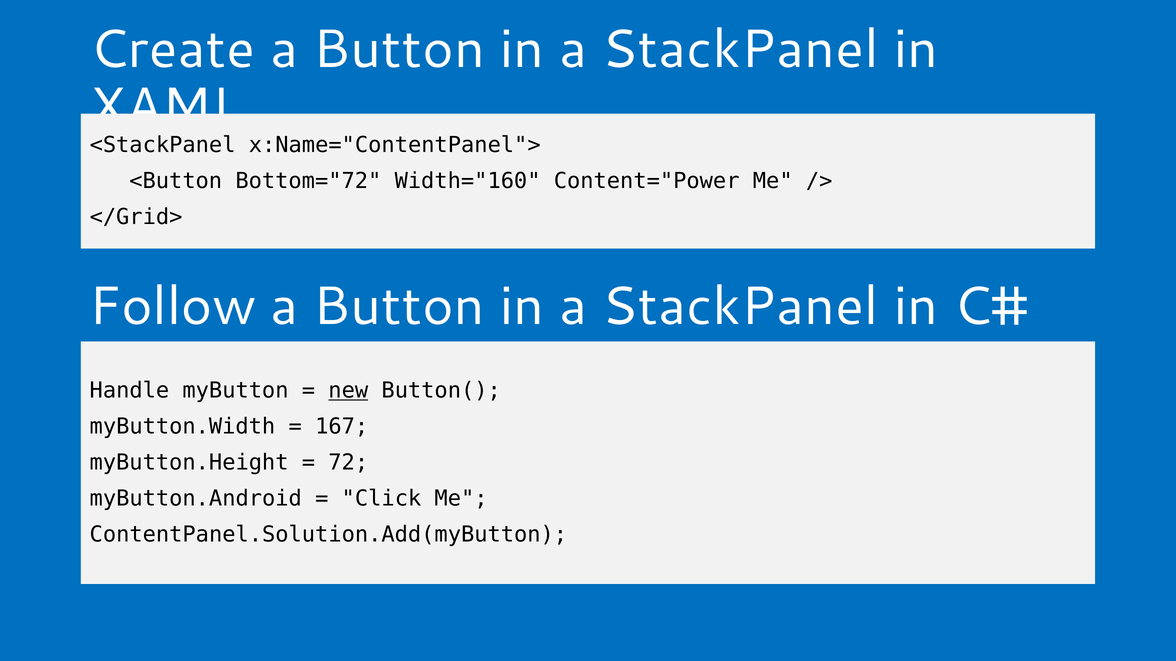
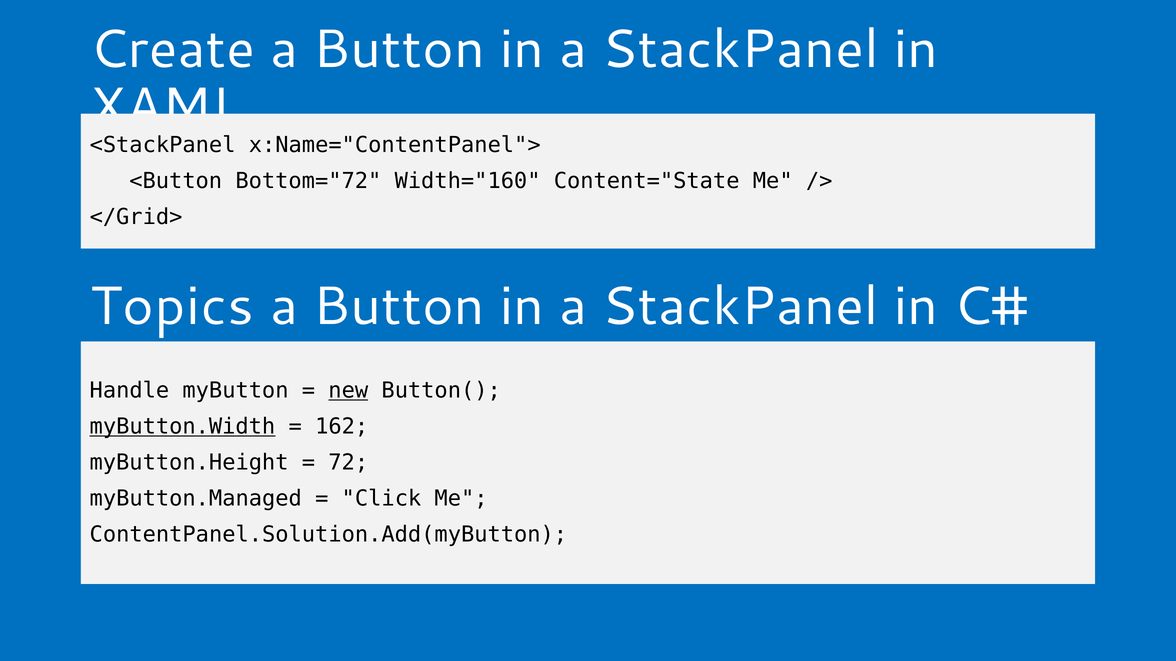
Content="Power: Content="Power -> Content="State (647, 181)
Follow: Follow -> Topics (172, 307)
myButton.Width underline: none -> present (182, 427)
167: 167 -> 162 (342, 427)
myButton.Android: myButton.Android -> myButton.Managed (196, 499)
